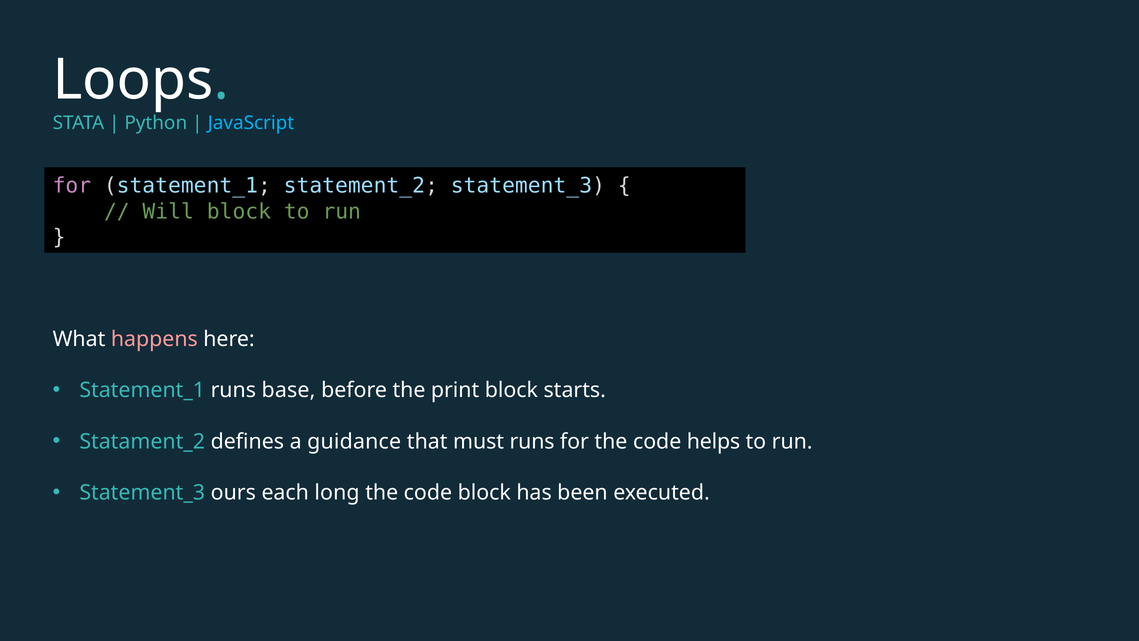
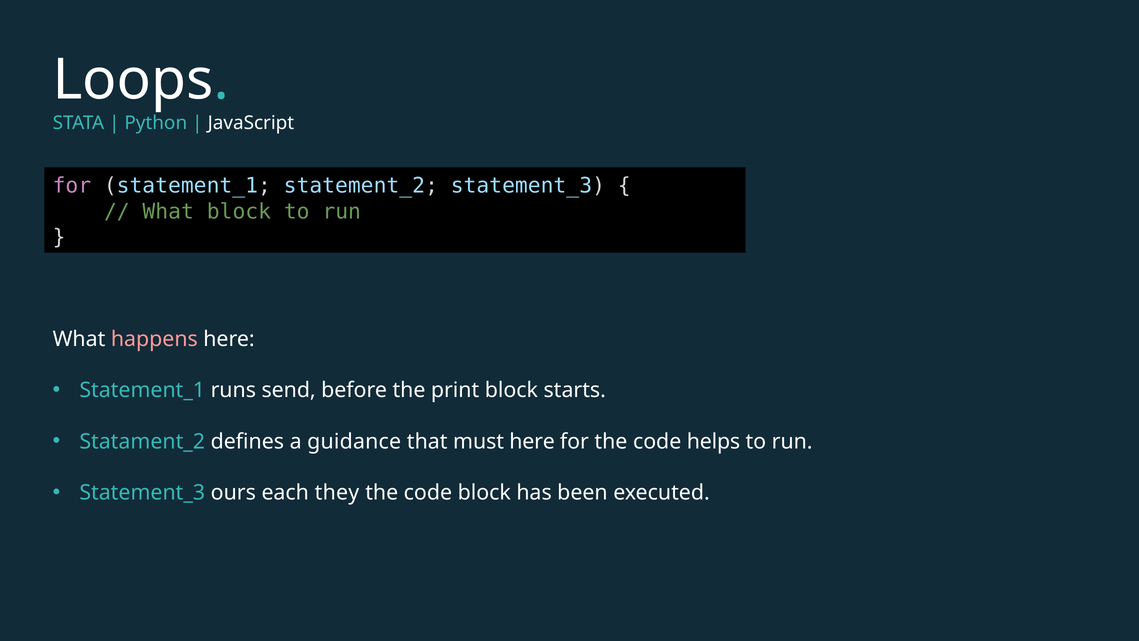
JavaScript colour: light blue -> white (251, 123)
Will: Will -> What (168, 211)
base: base -> send (289, 390)
must runs: runs -> here (532, 441)
long: long -> they (337, 493)
